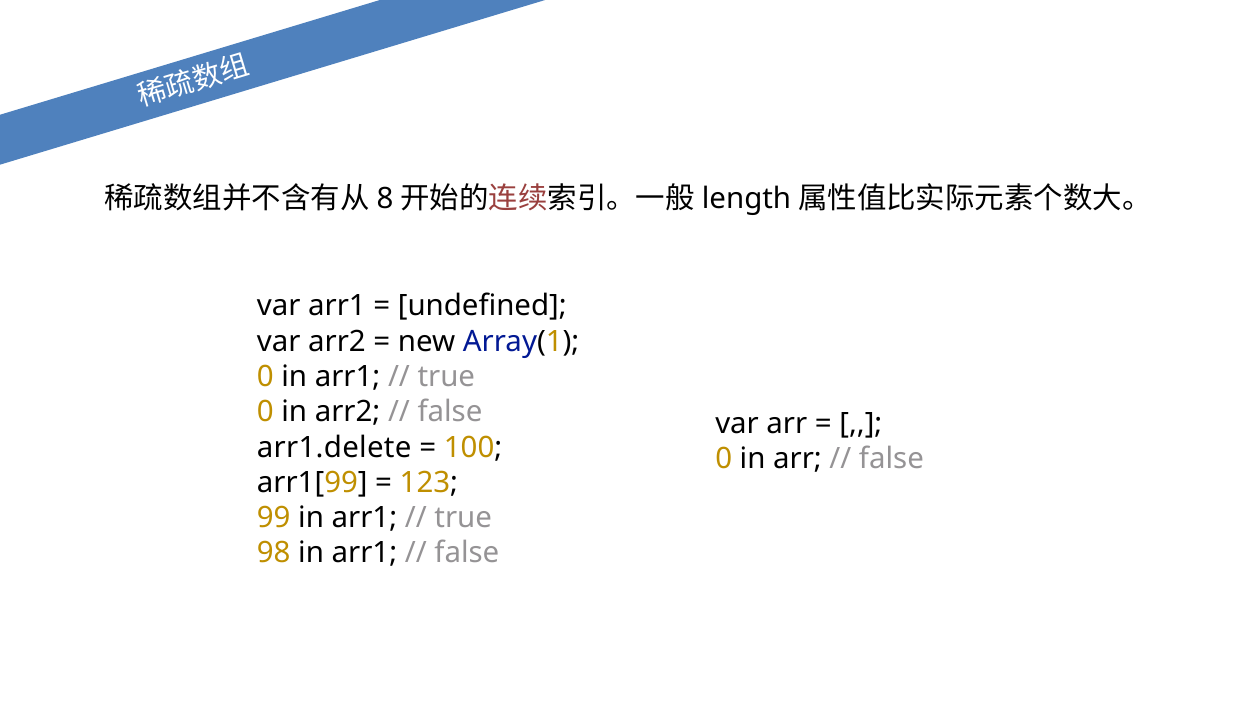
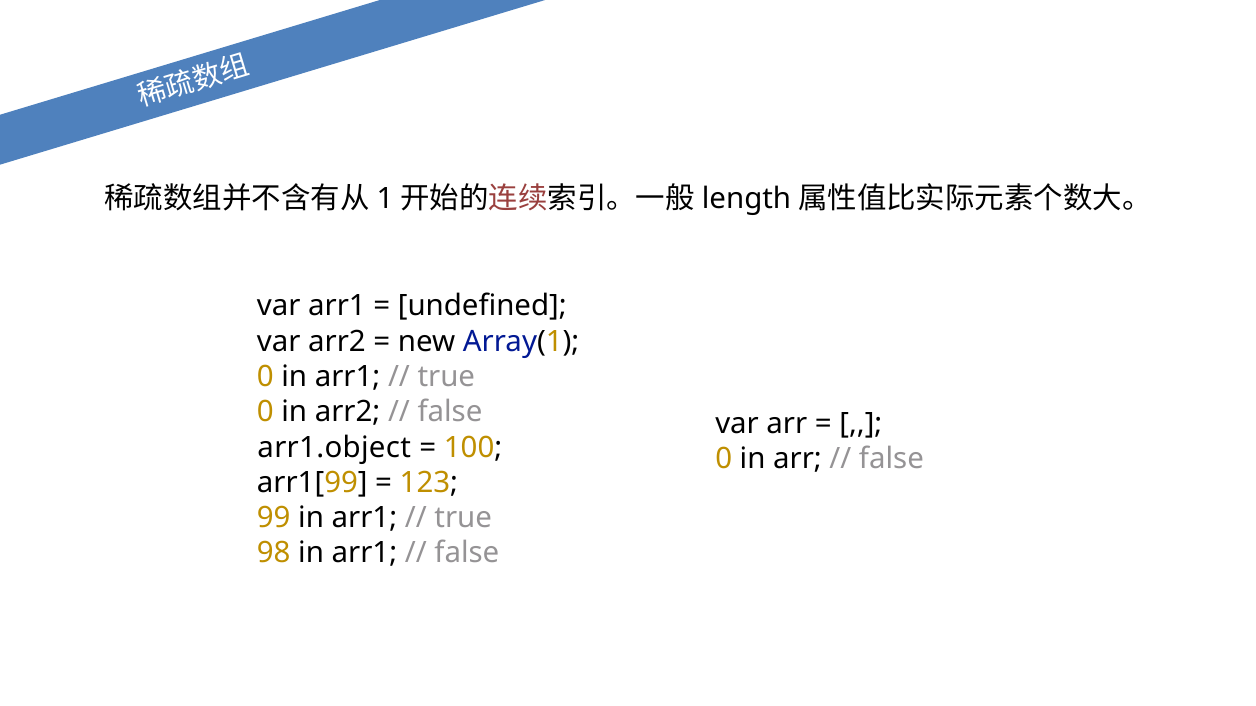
8: 8 -> 1 (385, 199)
arr1.delete: arr1.delete -> arr1.object (334, 448)
